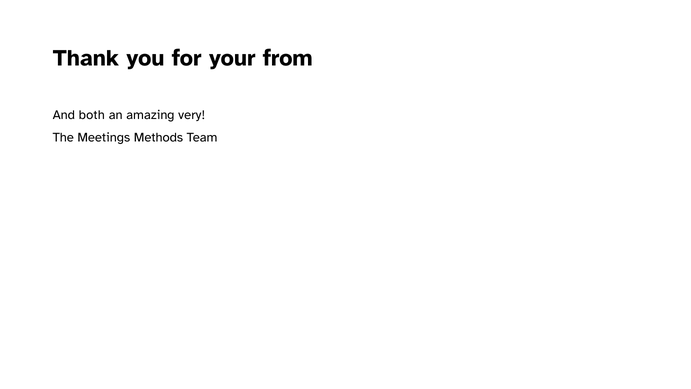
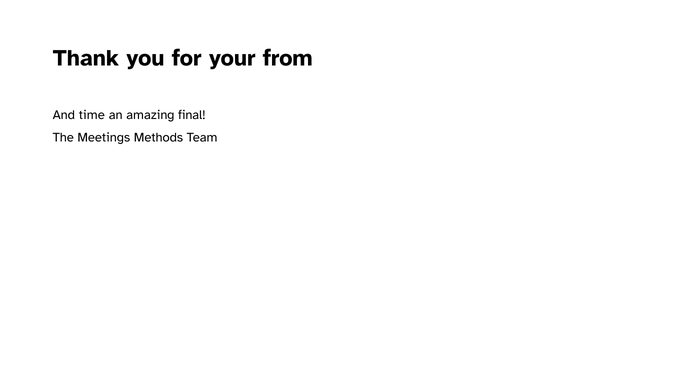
both: both -> time (92, 115)
very: very -> final (192, 115)
